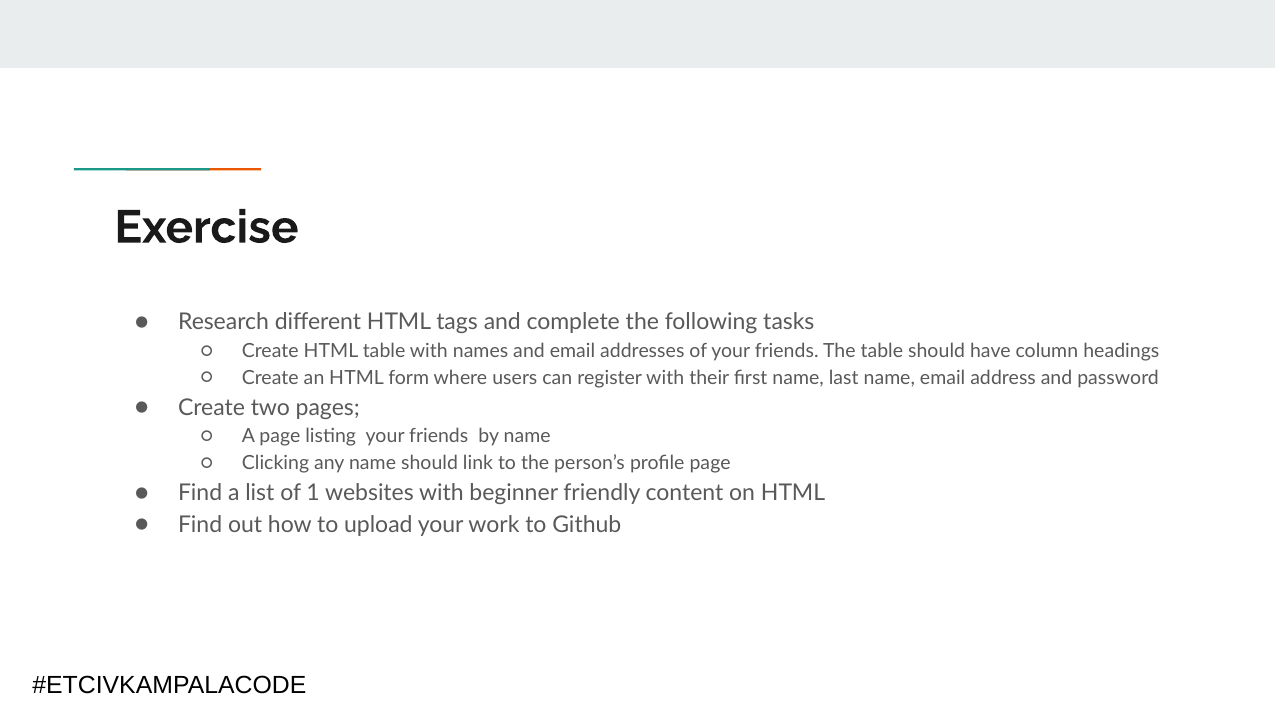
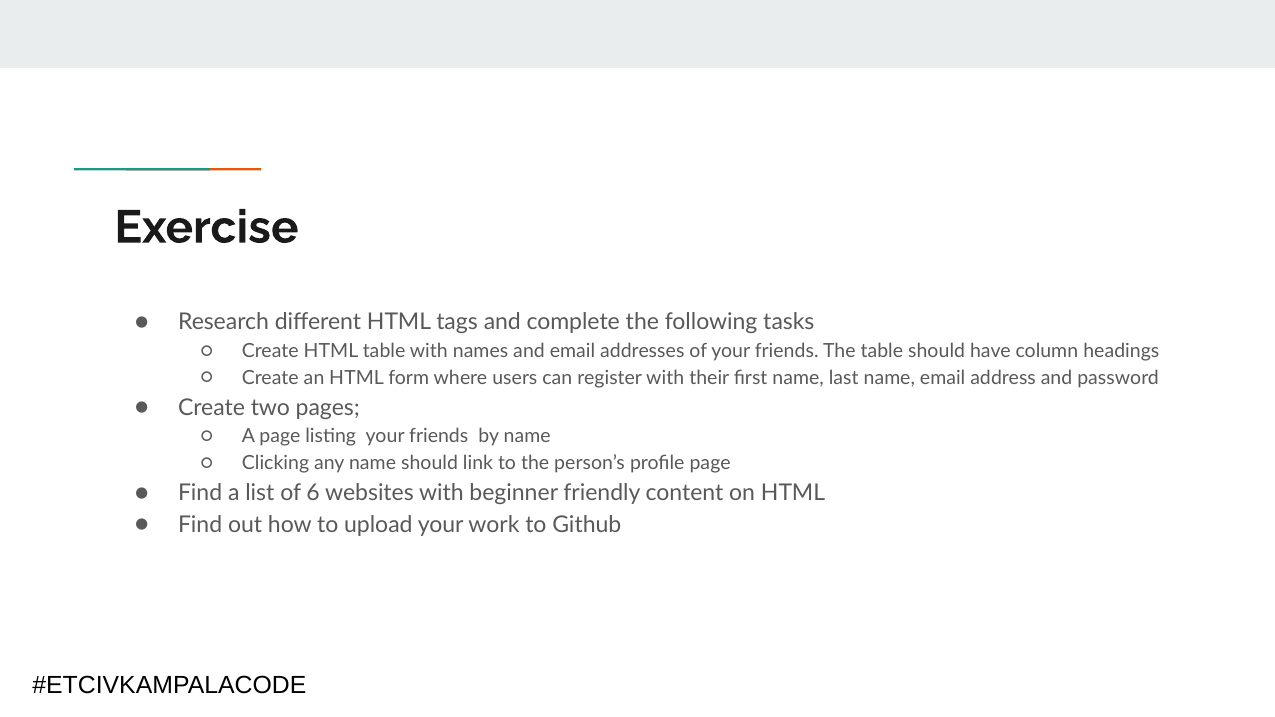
1: 1 -> 6 (313, 493)
